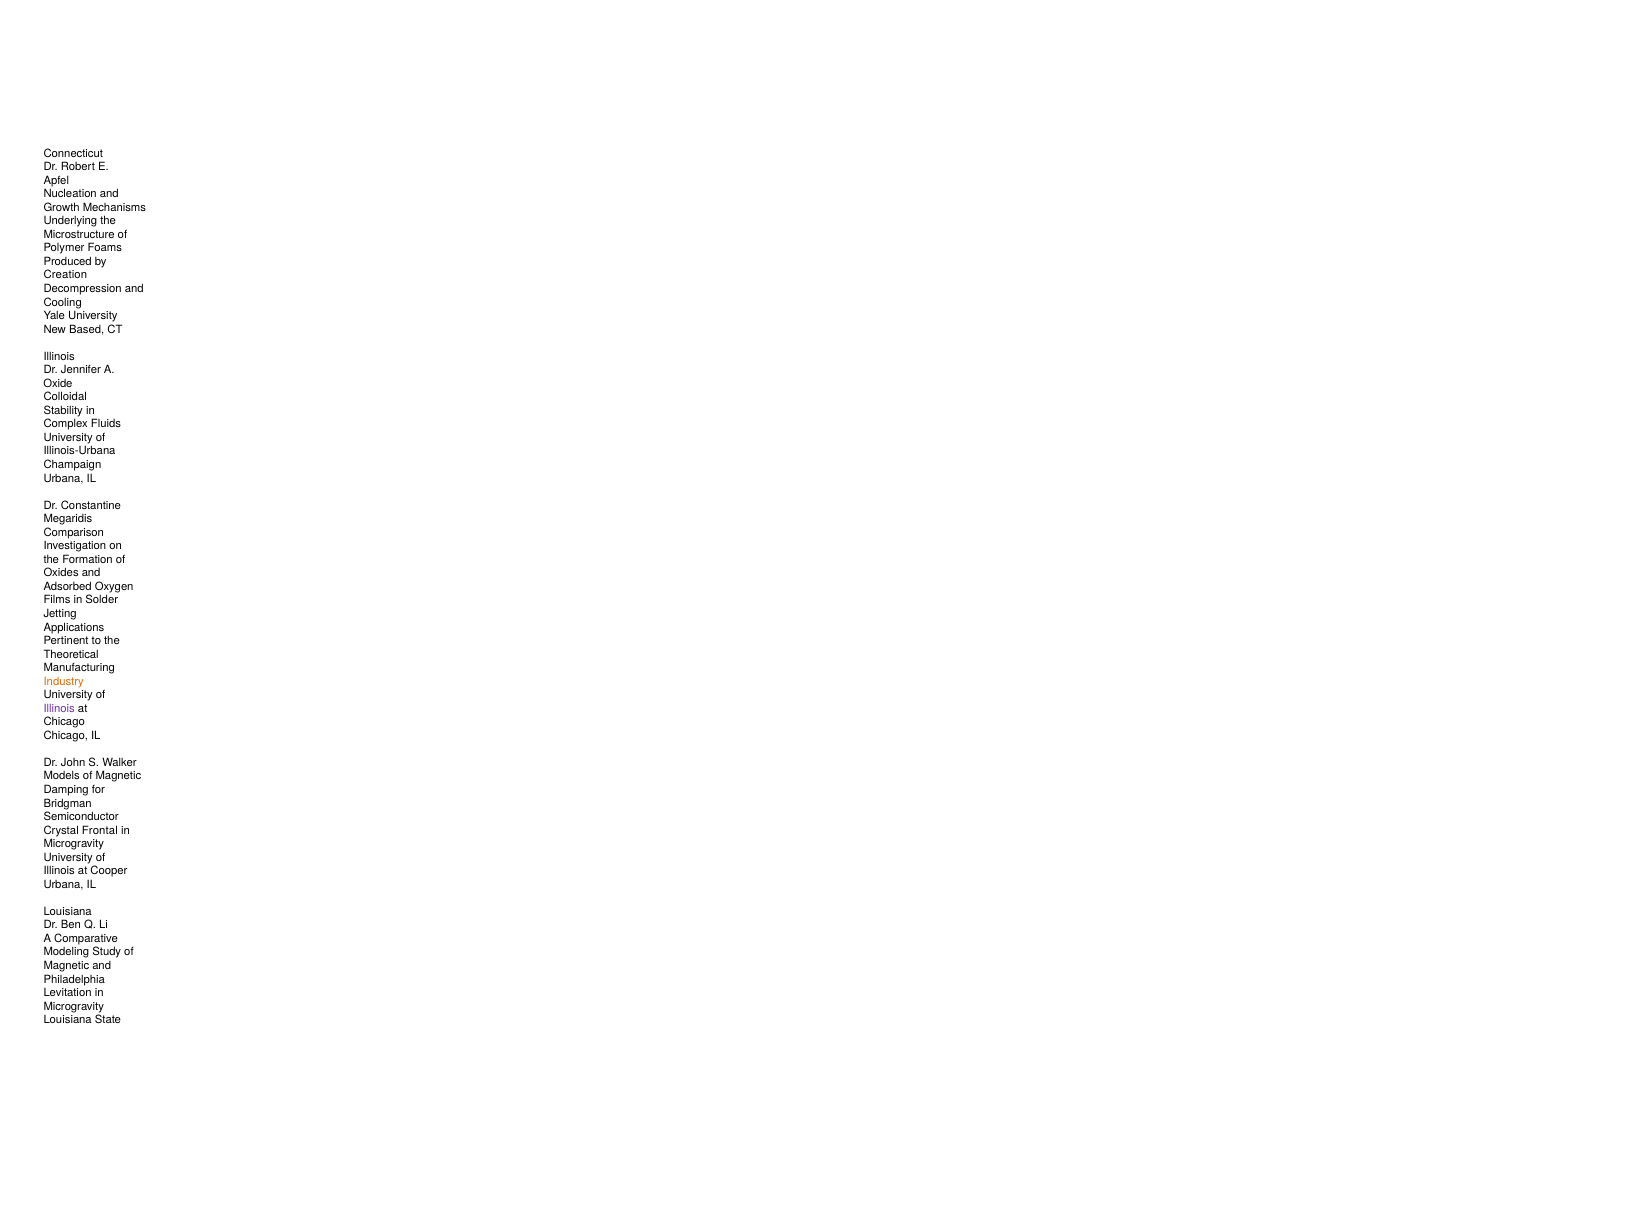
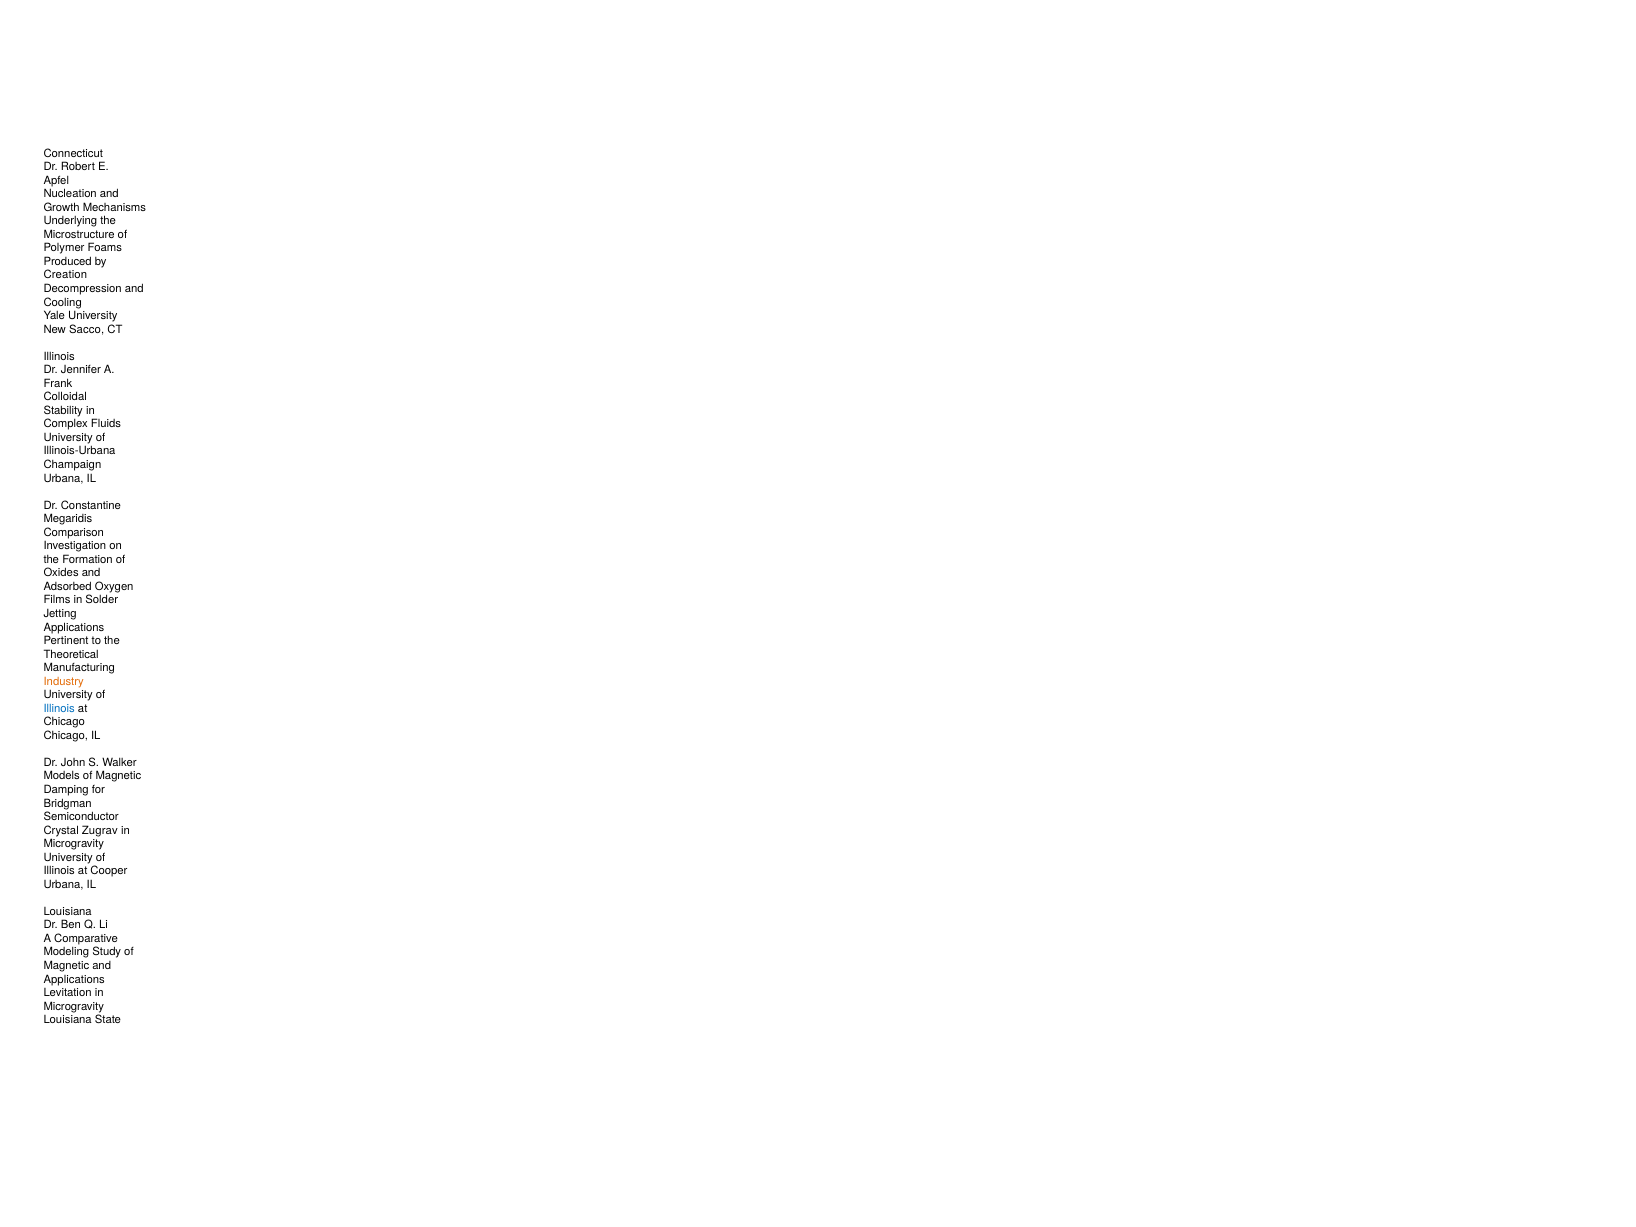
Based: Based -> Sacco (87, 329)
Oxide: Oxide -> Frank (58, 384)
Illinois colour: purple -> blue (59, 709)
Frontal: Frontal -> Zugrav (100, 830)
Philadelphia: Philadelphia -> Applications (74, 979)
